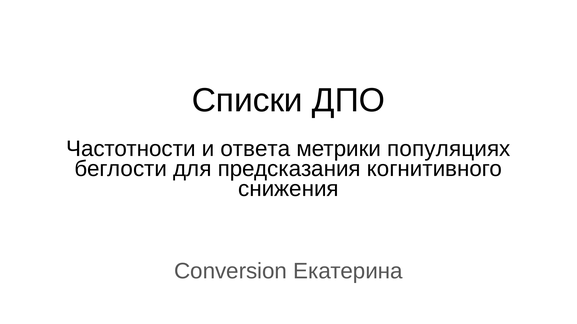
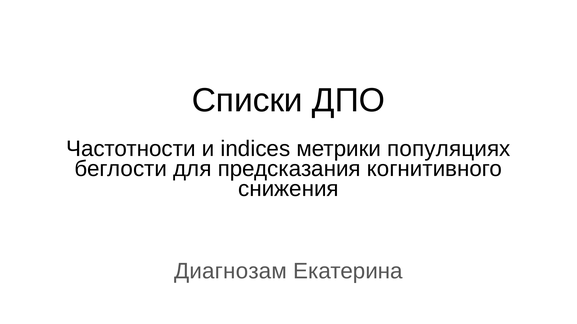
ответа: ответа -> indices (255, 149)
Conversion: Conversion -> Диагнозам (231, 272)
